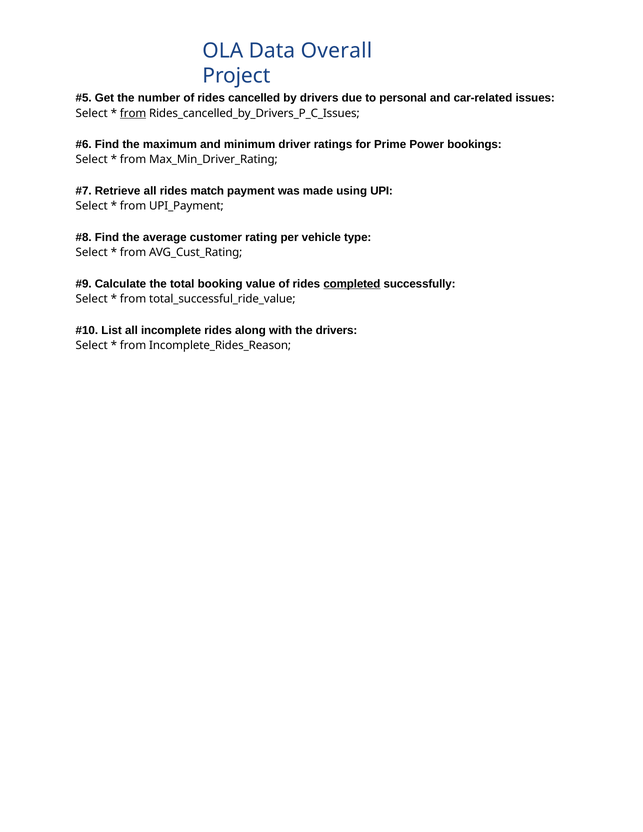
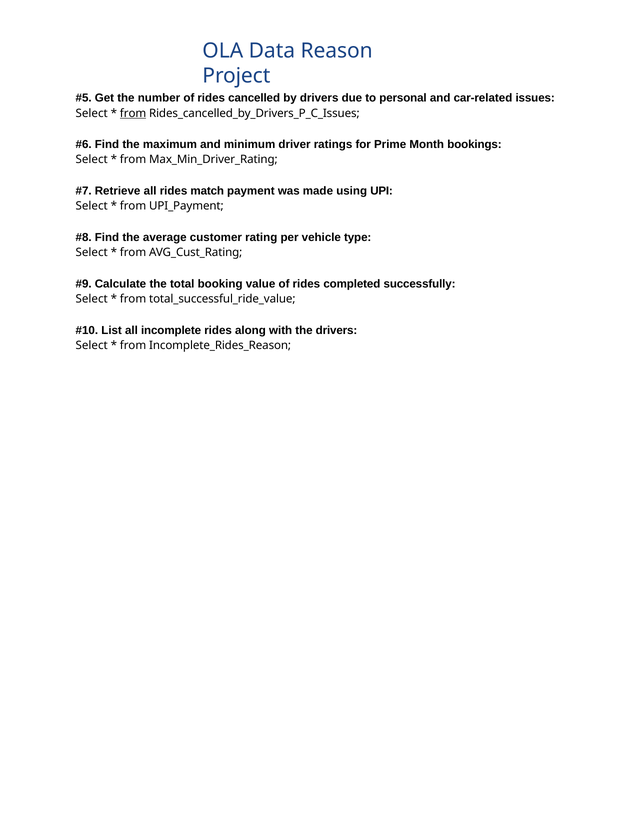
Overall: Overall -> Reason (337, 51)
Power: Power -> Month (427, 144)
completed underline: present -> none (352, 284)
